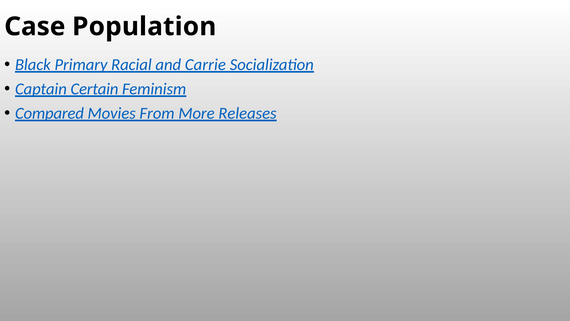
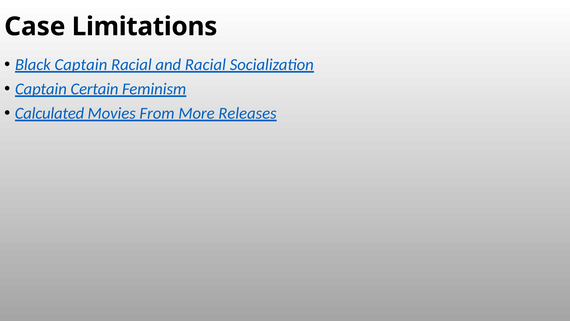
Population: Population -> Limitations (145, 27)
Black Primary: Primary -> Captain (81, 65)
and Carrie: Carrie -> Racial (205, 65)
Compared: Compared -> Calculated (50, 113)
